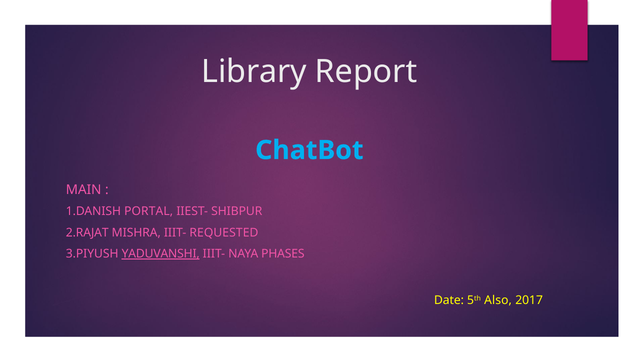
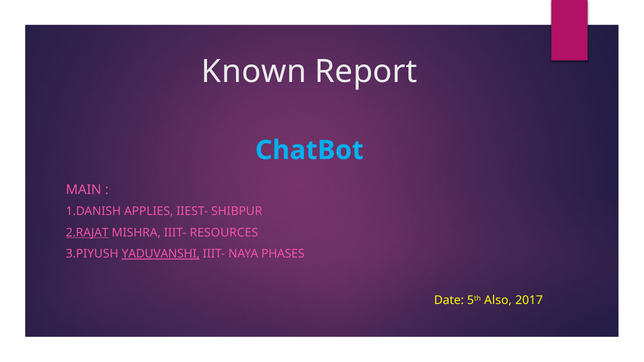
Library: Library -> Known (254, 72)
PORTAL: PORTAL -> APPLIES (149, 212)
2.RAJAT underline: none -> present (87, 233)
REQUESTED: REQUESTED -> RESOURCES (224, 233)
